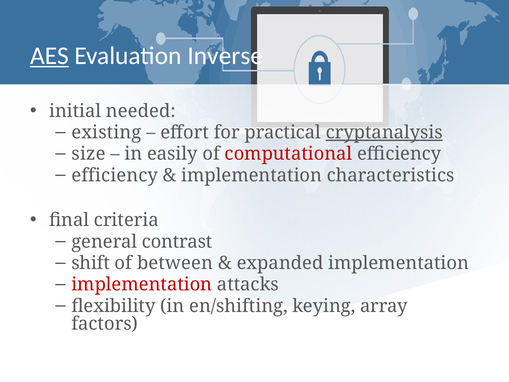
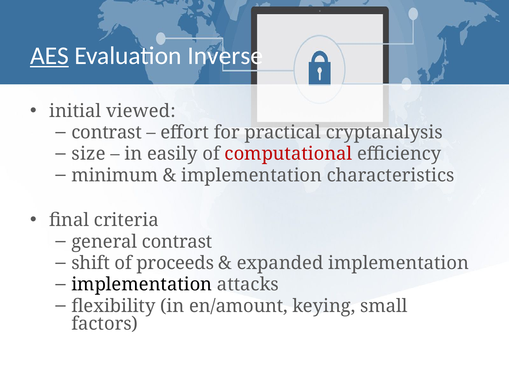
needed: needed -> viewed (141, 111)
existing: existing -> contrast (107, 132)
cryptanalysis underline: present -> none (384, 132)
efficiency: efficiency -> minimum (115, 175)
between: between -> proceeds (175, 263)
implementation colour: red -> black (142, 284)
en/shifting: en/shifting -> en/amount (239, 306)
array: array -> small (384, 306)
